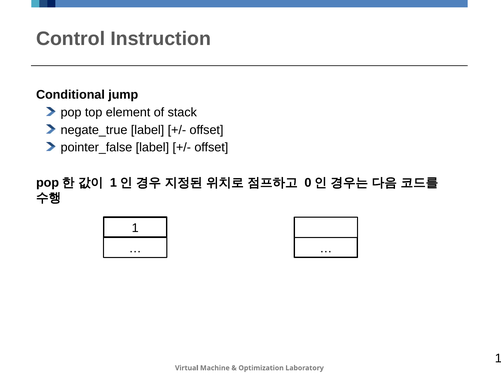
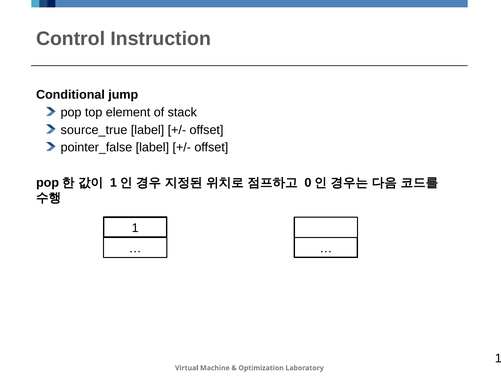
negate_true: negate_true -> source_true (94, 130)
